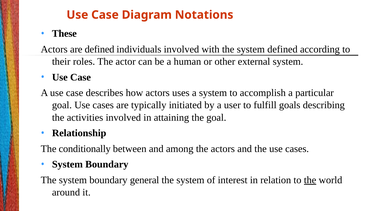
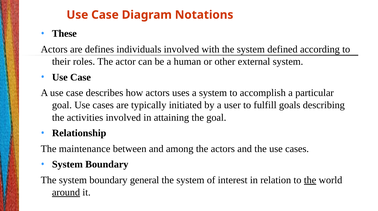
are defined: defined -> defines (99, 49)
conditionally: conditionally -> maintenance (85, 149)
around underline: none -> present (66, 193)
